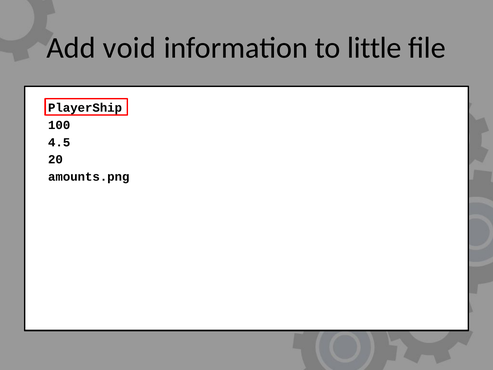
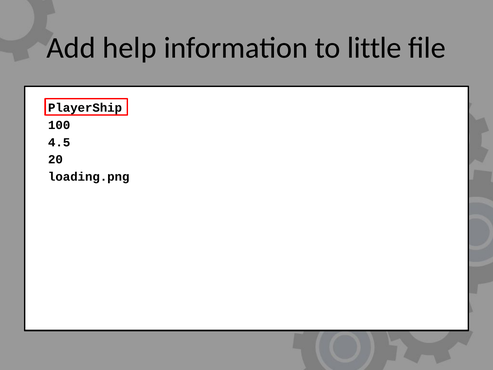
void: void -> help (129, 48)
amounts.png: amounts.png -> loading.png (89, 177)
